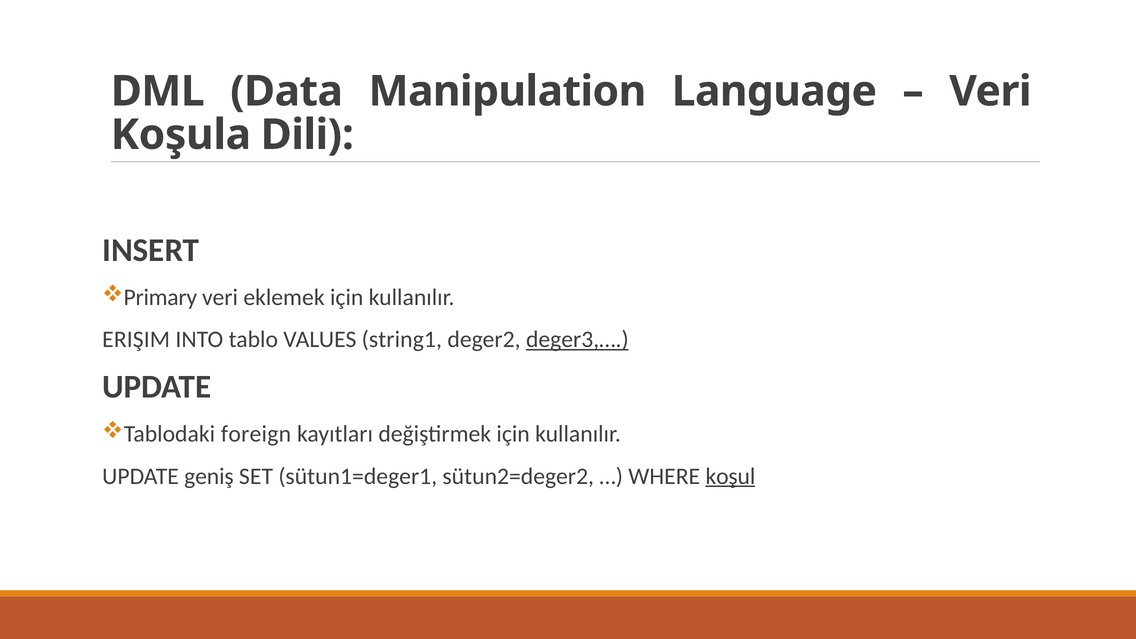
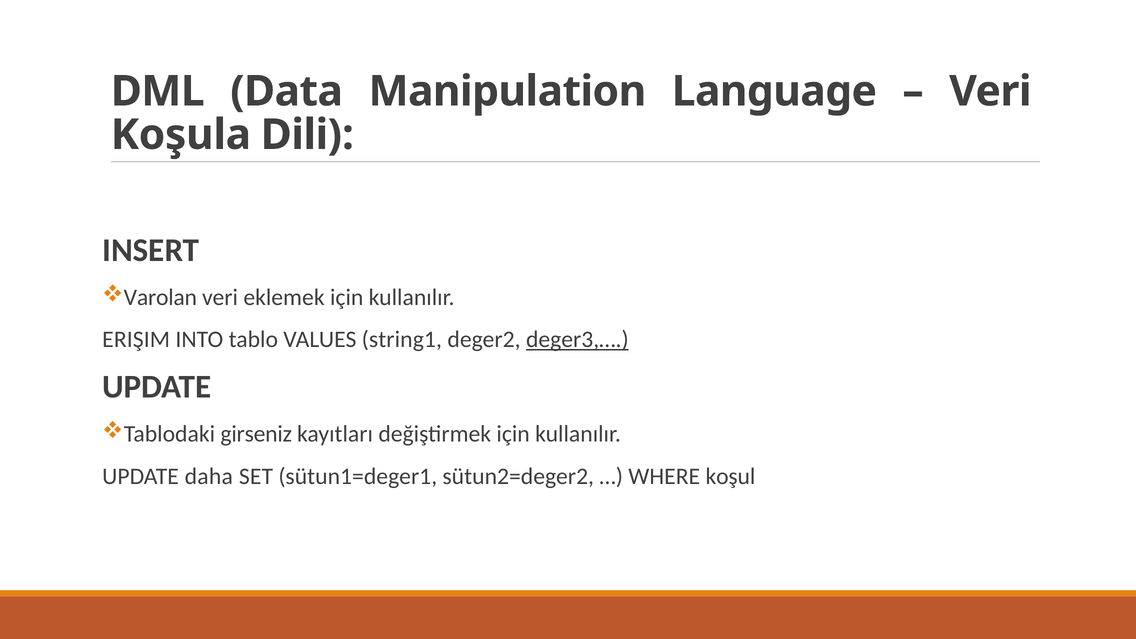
Primary: Primary -> Varolan (160, 297)
foreign: foreign -> girseniz (256, 434)
geniş: geniş -> daha (209, 476)
koşul underline: present -> none (730, 476)
